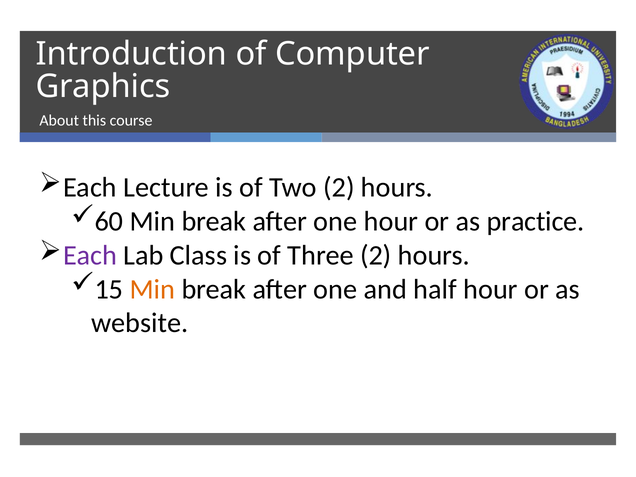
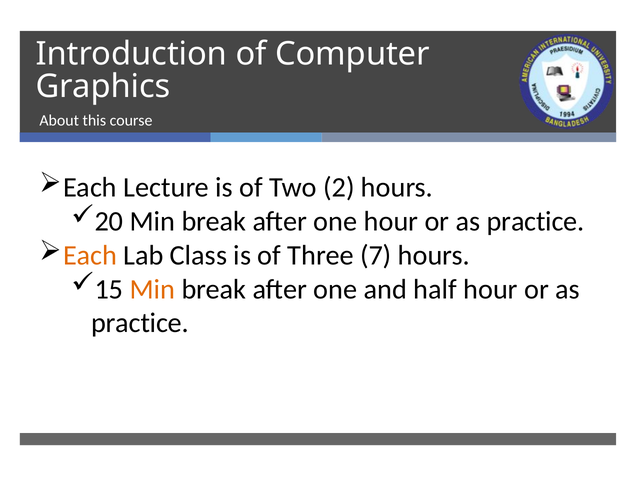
60: 60 -> 20 (109, 221)
Each colour: purple -> orange (90, 255)
Three 2: 2 -> 7 (376, 255)
website: website -> practice (140, 323)
